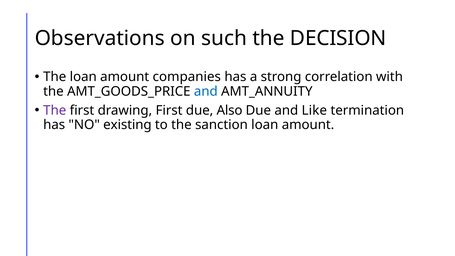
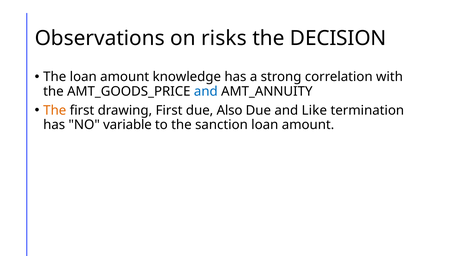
such: such -> risks (224, 38)
companies: companies -> knowledge (187, 77)
The colour: purple -> orange (55, 110)
existing: existing -> variable (127, 125)
